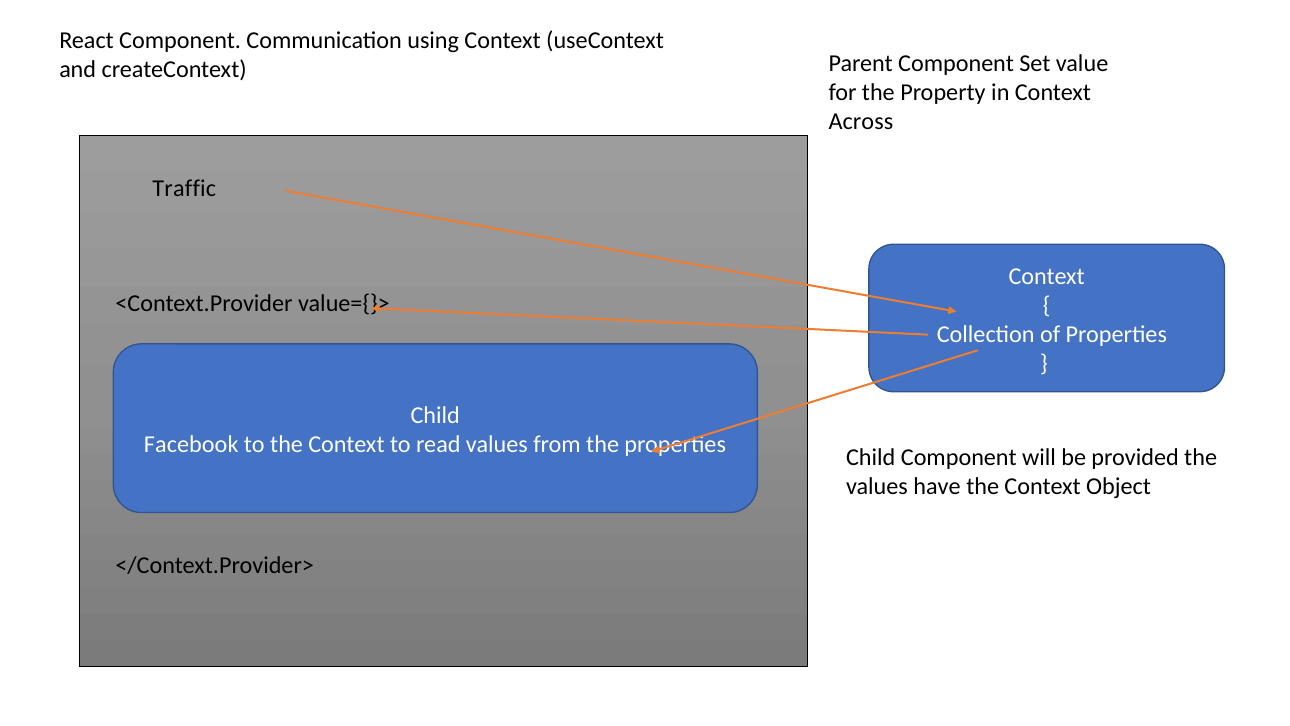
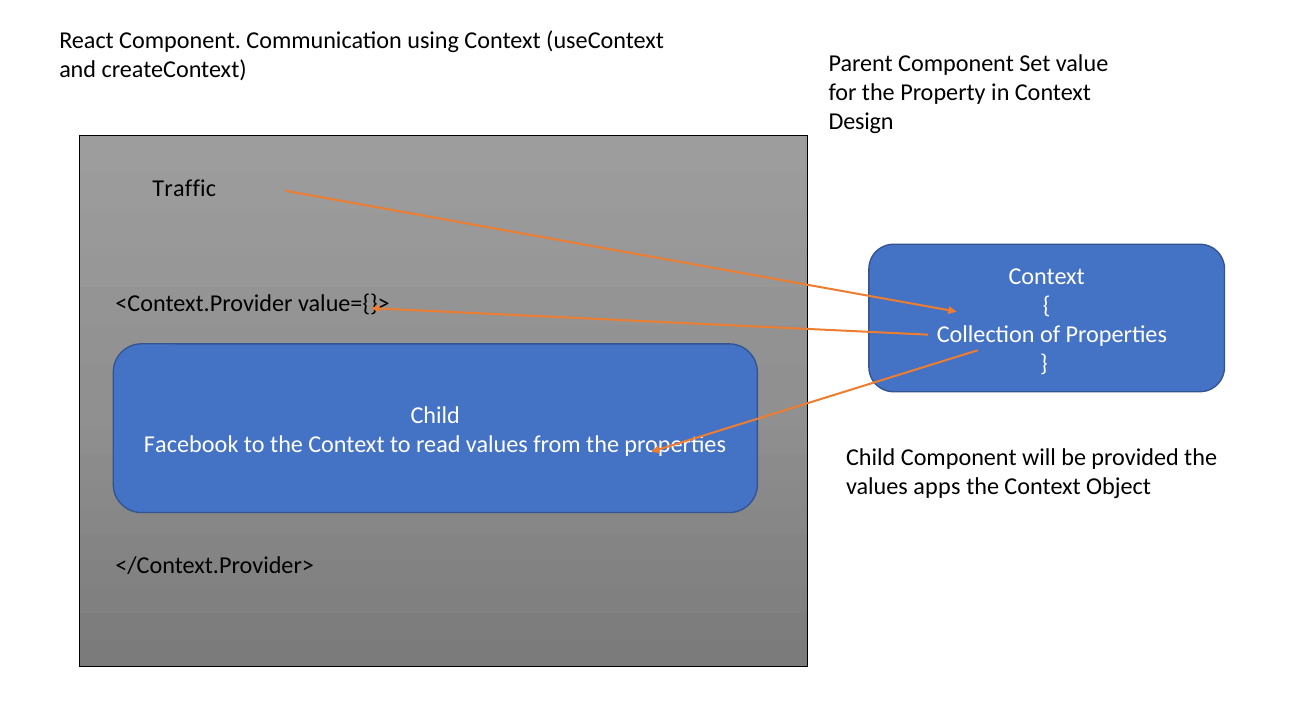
Across: Across -> Design (861, 121)
have: have -> apps (937, 487)
